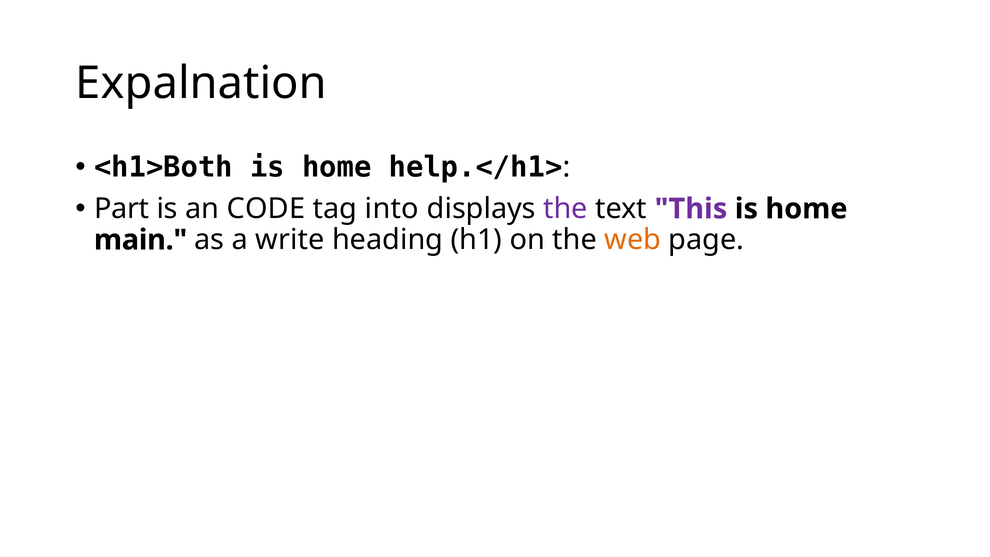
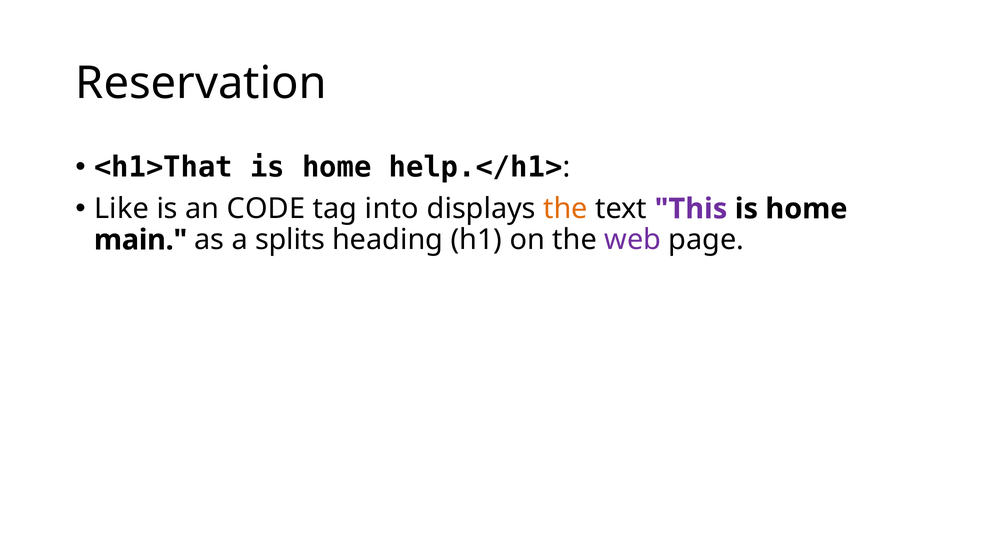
Expalnation: Expalnation -> Reservation (201, 83)
<h1>Both: <h1>Both -> <h1>That (163, 167)
Part: Part -> Like (121, 209)
the colour: purple -> orange (565, 209)
write: write -> splits (290, 240)
web colour: orange -> purple (633, 240)
